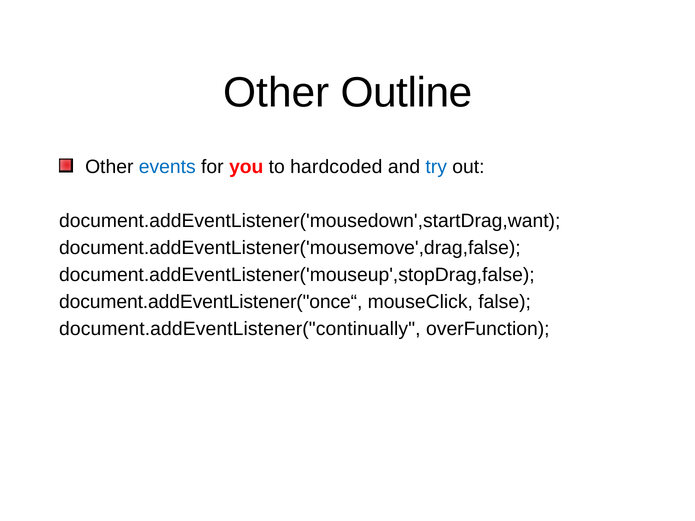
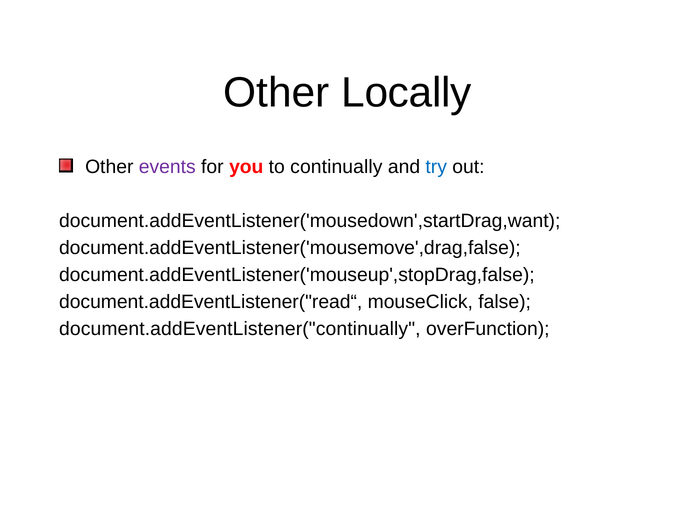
Outline: Outline -> Locally (406, 93)
events colour: blue -> purple (167, 167)
hardcoded: hardcoded -> continually (336, 167)
document.addEventListener("once“: document.addEventListener("once“ -> document.addEventListener("read“ (211, 302)
